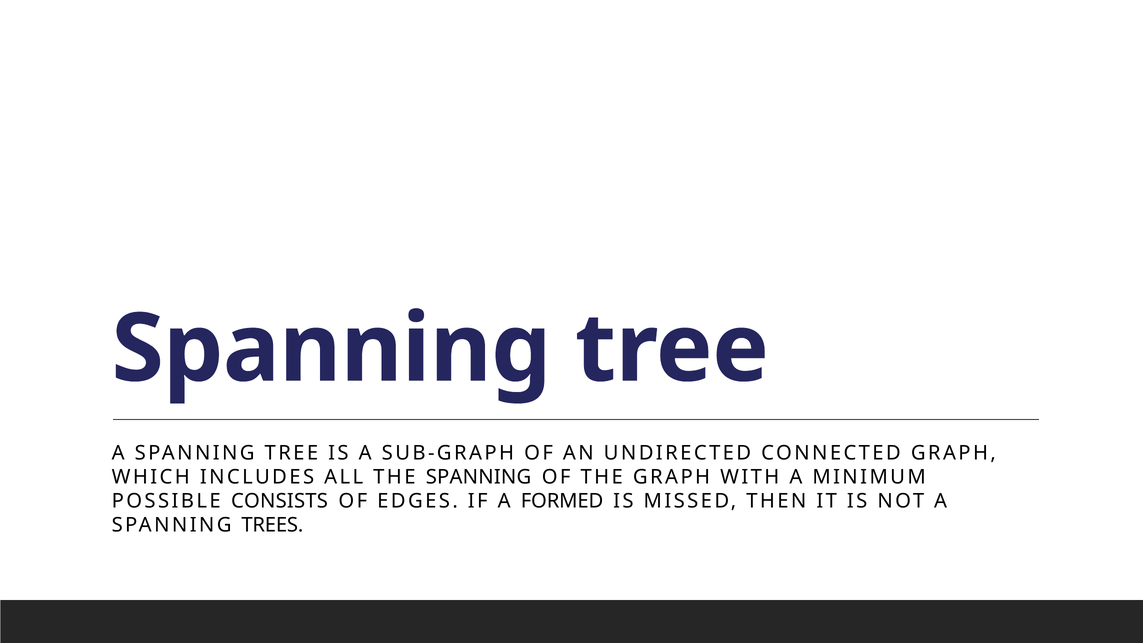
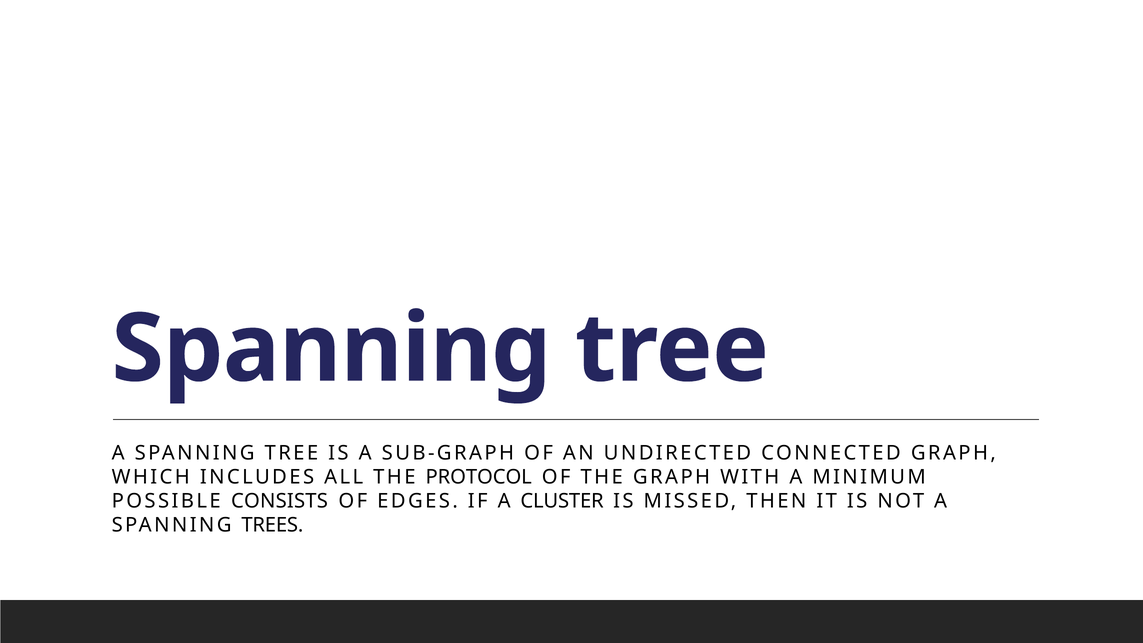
THE SPANNING: SPANNING -> PROTOCOL (479, 477)
FORMED: FORMED -> CLUSTER (562, 501)
